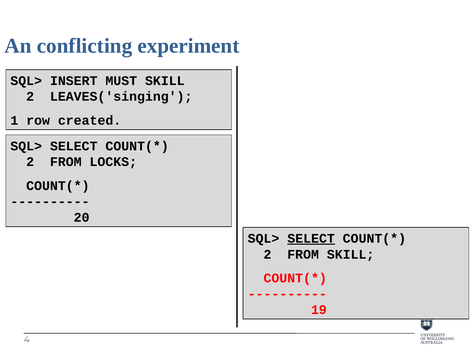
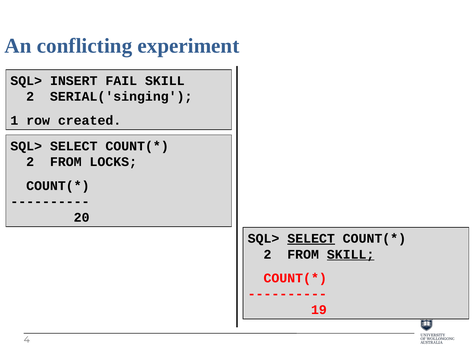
MUST: MUST -> FAIL (121, 81)
LEAVES('singing: LEAVES('singing -> SERIAL('singing (121, 96)
SKILL underline: none -> present (351, 254)
